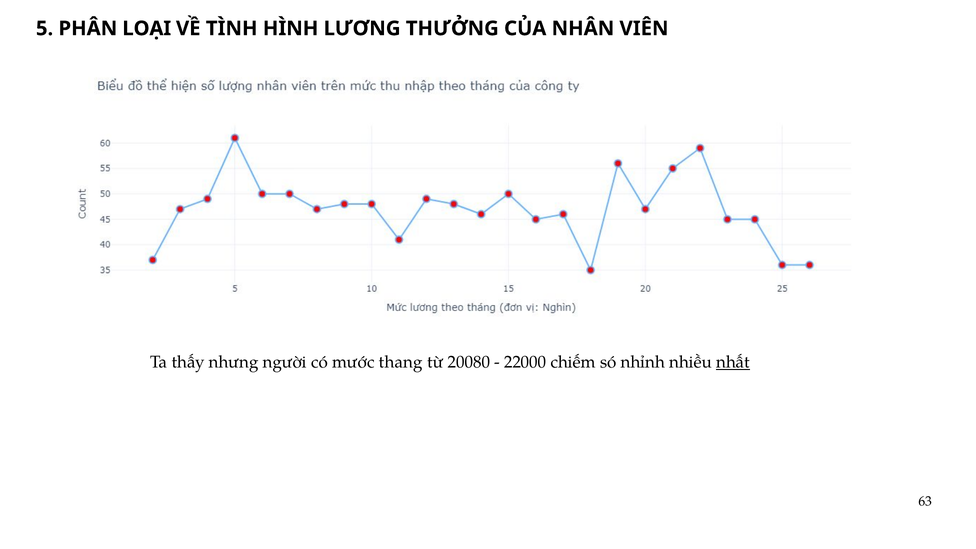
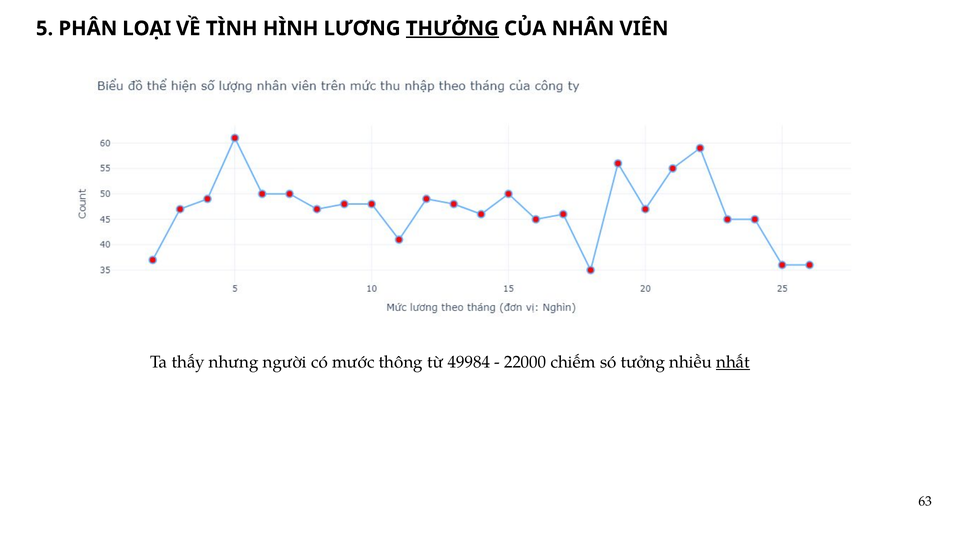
THƯỞNG underline: none -> present (452, 29)
thang: thang -> thông (401, 362)
20080: 20080 -> 49984 (469, 362)
nhỉnh: nhỉnh -> tưởng (643, 362)
